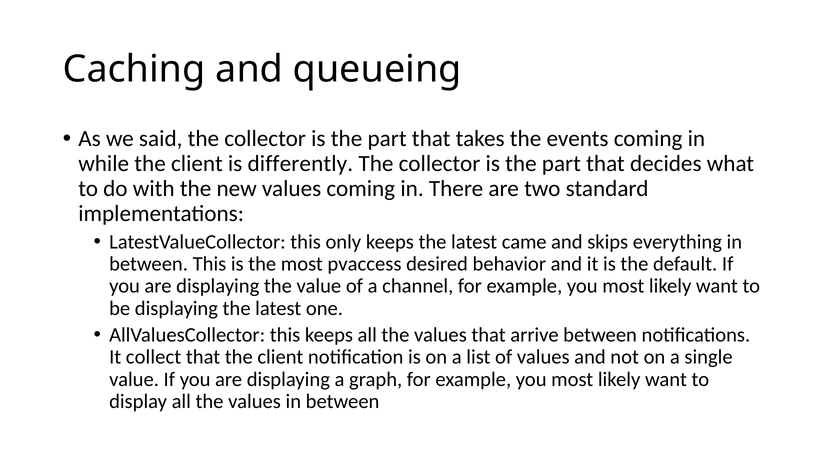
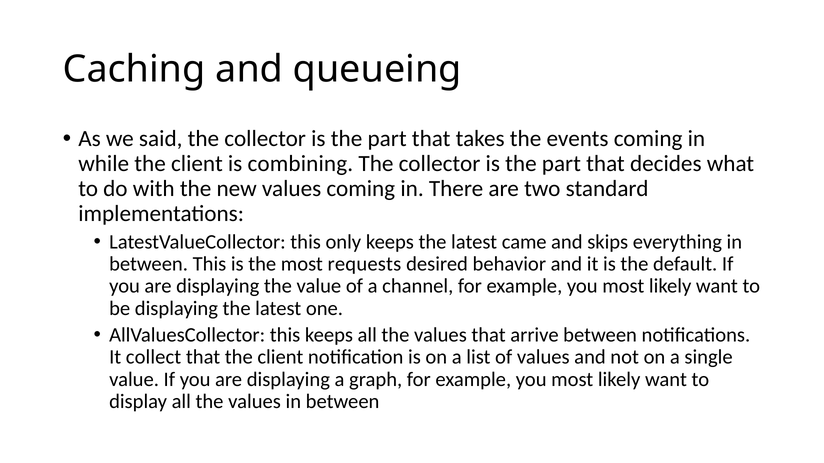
differently: differently -> combining (300, 164)
pvaccess: pvaccess -> requests (364, 264)
